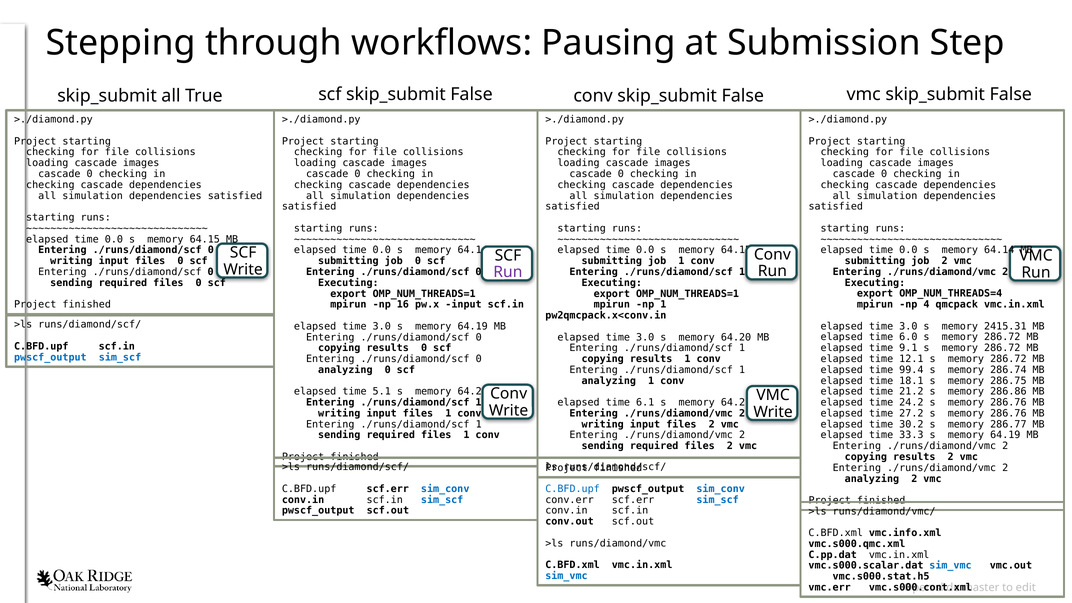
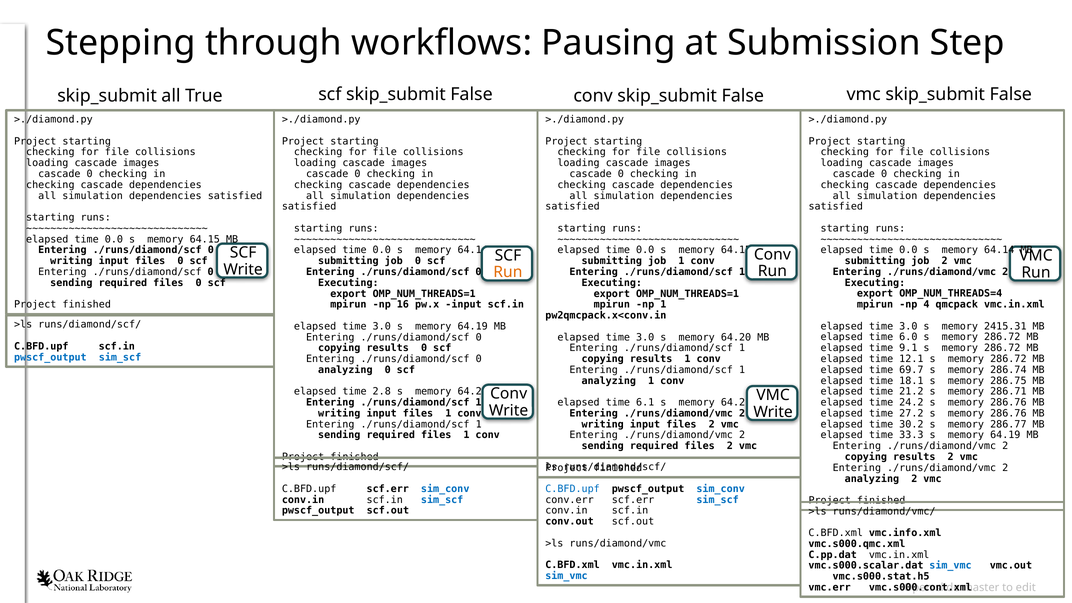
Run colour: purple -> orange (508, 272)
99.4: 99.4 -> 69.7 (911, 370)
5.1: 5.1 -> 2.8 (382, 392)
286.86: 286.86 -> 286.71 (1008, 392)
